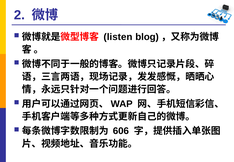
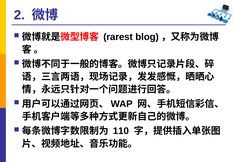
listen: listen -> rarest (118, 37)
606: 606 -> 110 (121, 131)
